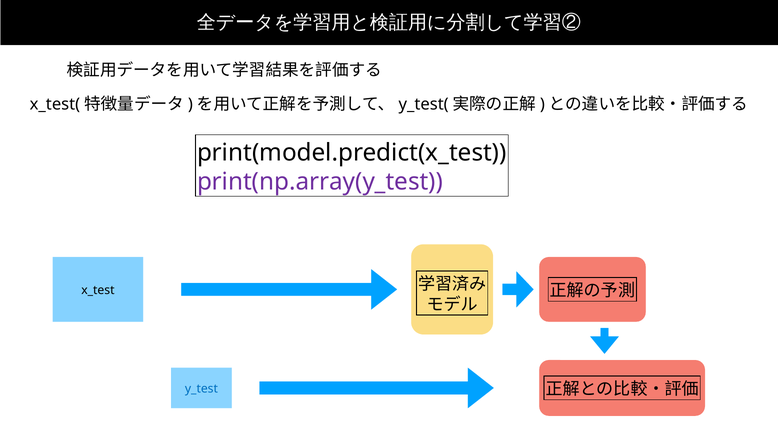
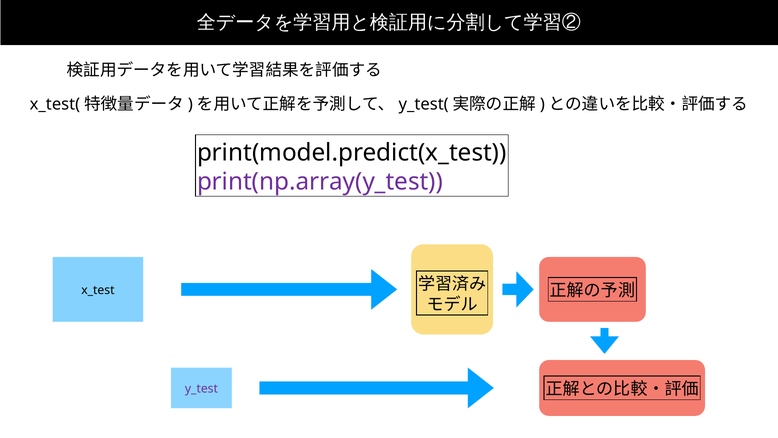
y_test colour: blue -> purple (201, 388)
